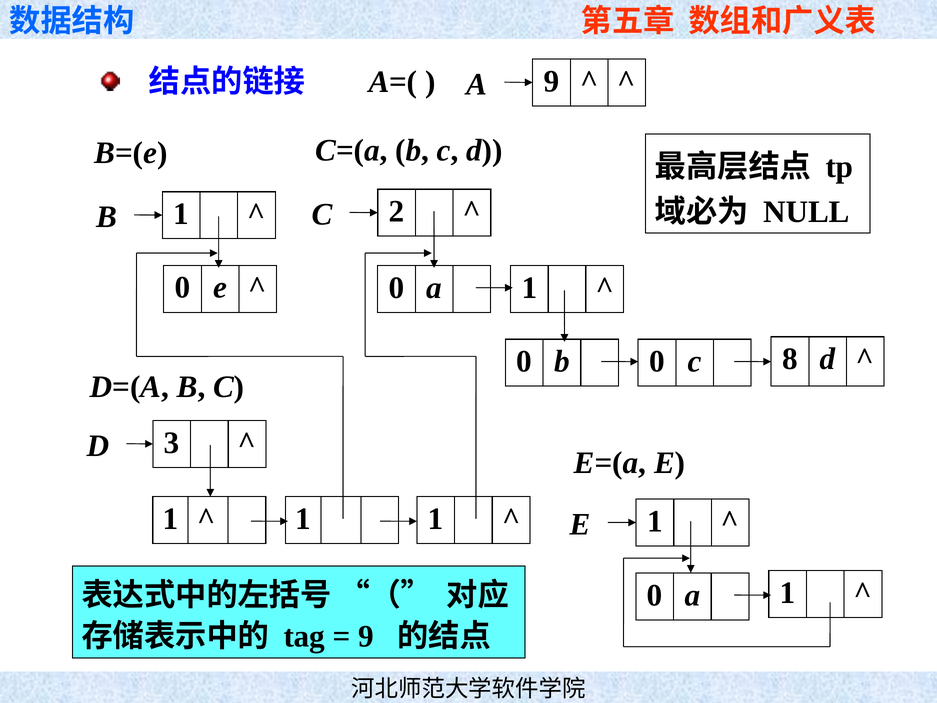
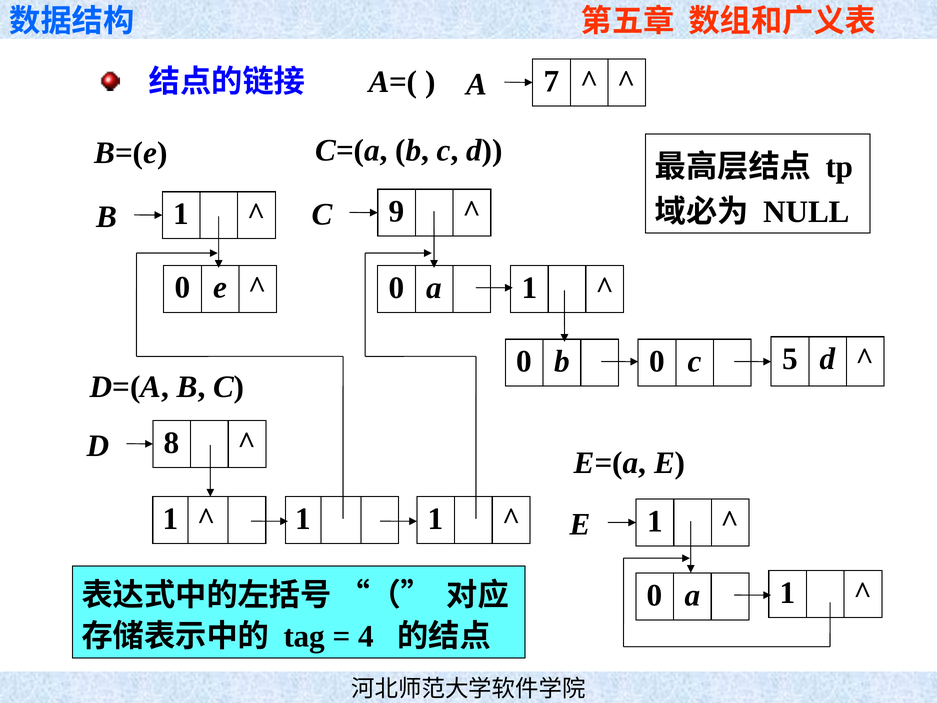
A 9: 9 -> 7 (551, 81)
2: 2 -> 9 (397, 211)
8: 8 -> 5 (790, 359)
3: 3 -> 8 (172, 443)
9: 9 -> 4 (366, 636)
